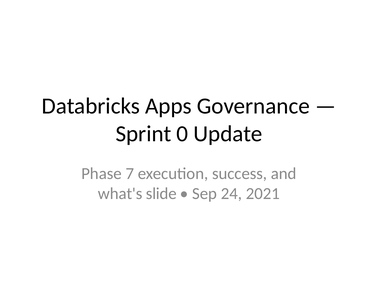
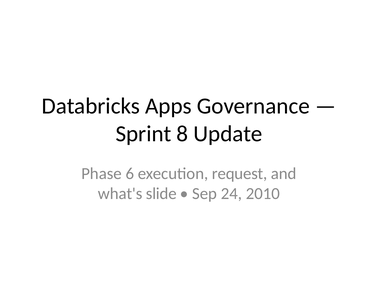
0: 0 -> 8 (182, 134)
7: 7 -> 6 (130, 174)
success: success -> request (240, 174)
2021: 2021 -> 2010 (263, 194)
